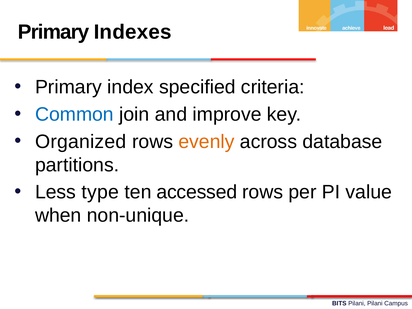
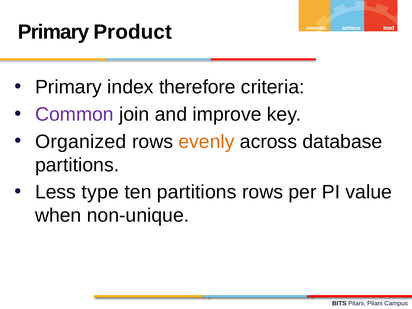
Indexes: Indexes -> Product (133, 32)
specified: specified -> therefore (197, 87)
Common colour: blue -> purple (74, 114)
ten accessed: accessed -> partitions (197, 192)
